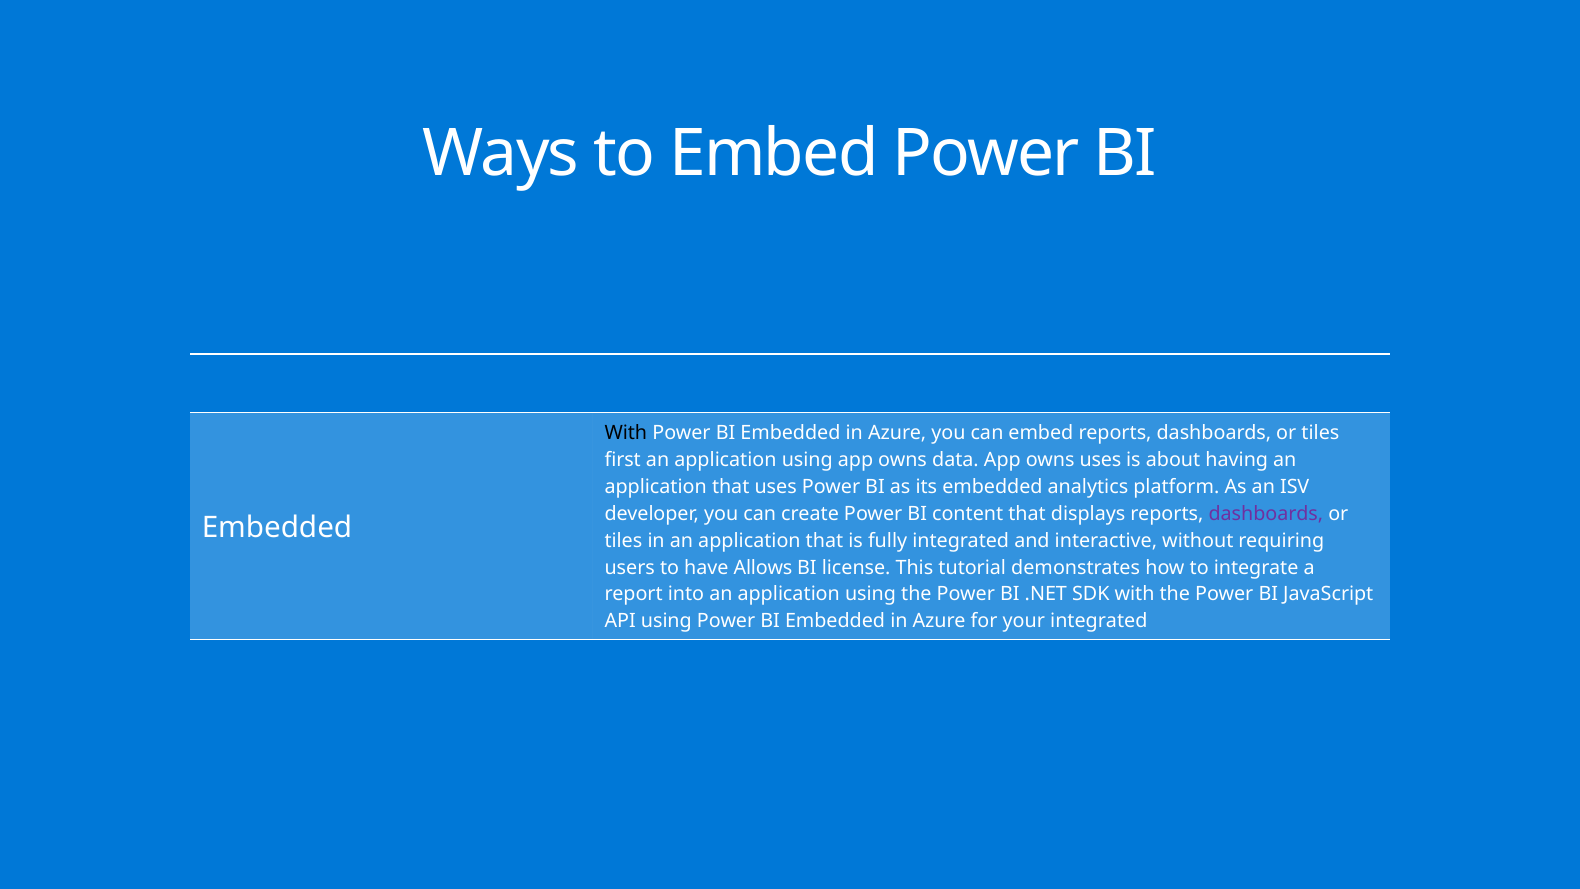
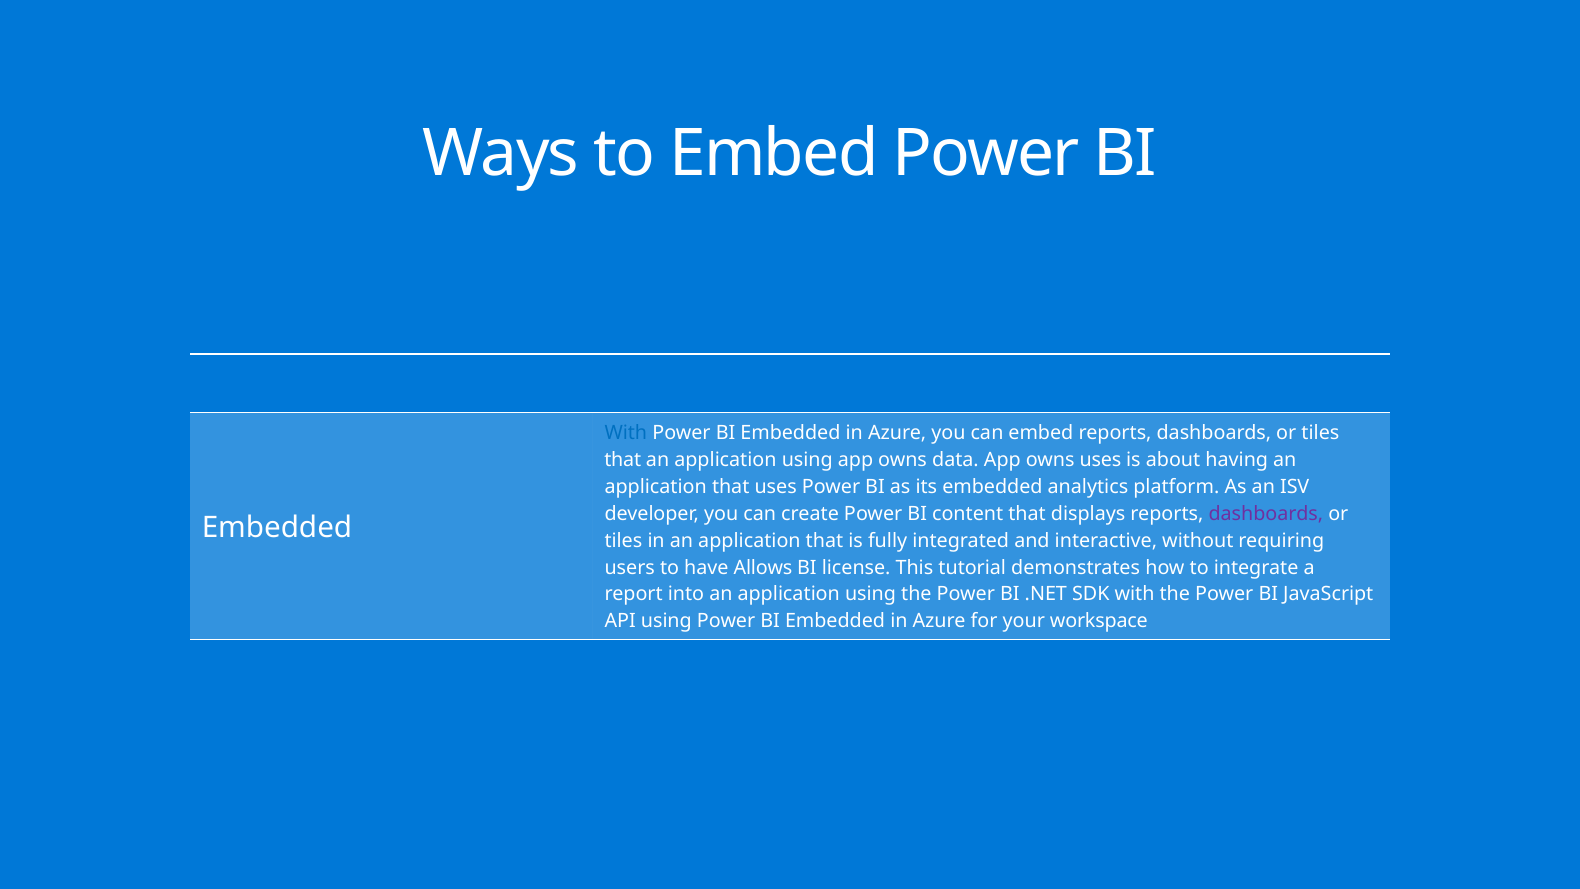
With colour: black -> blue (626, 433)
first: first -> that (623, 460)
your integrated: integrated -> workspace (1099, 621)
